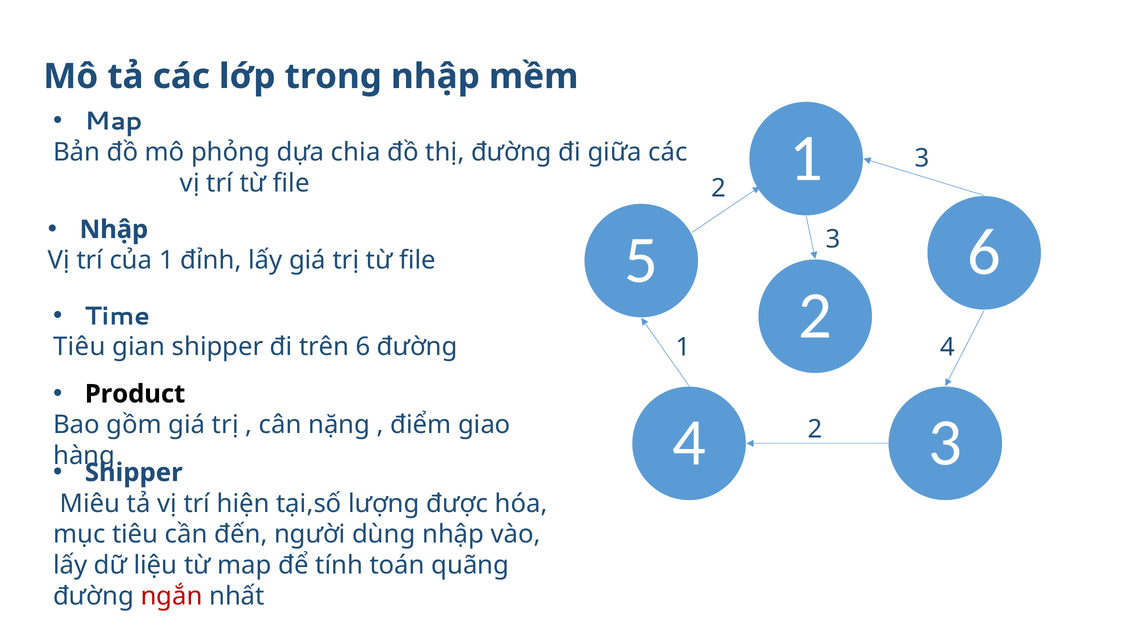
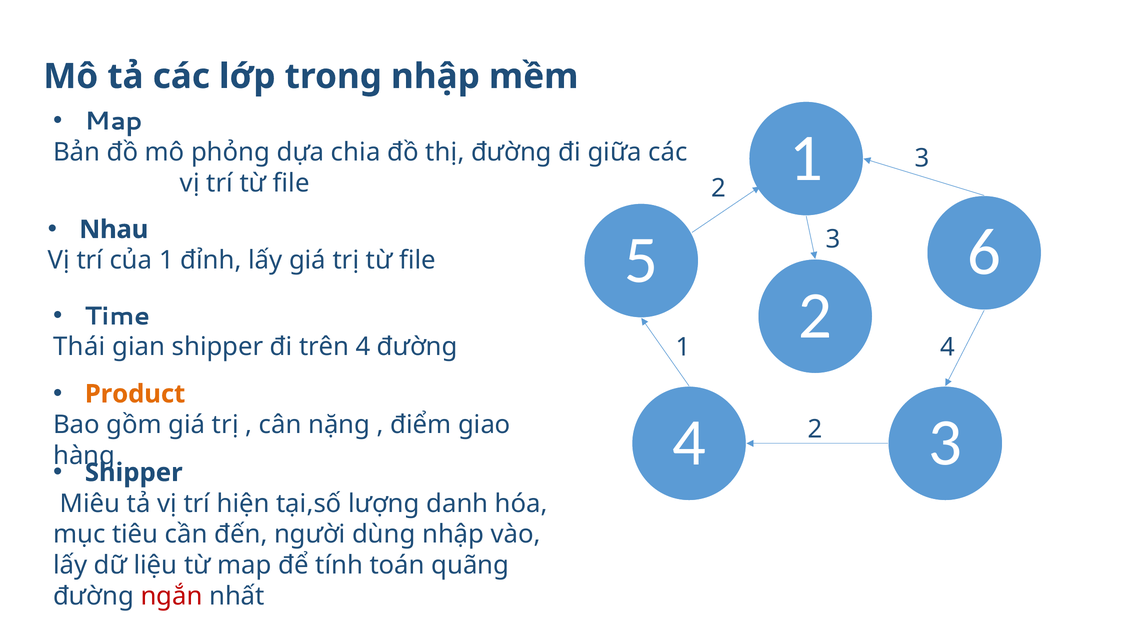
Nhập: Nhập -> Nhau (114, 230)
Tiêu: Tiêu -> Thái (79, 347)
trên 6: 6 -> 4 (363, 347)
Product colour: black -> orange (135, 394)
được: được -> danh (457, 504)
